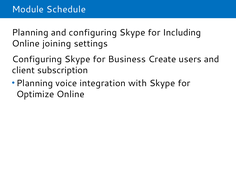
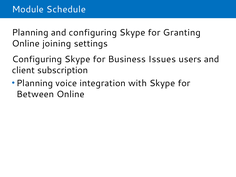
Including: Including -> Granting (182, 33)
Create: Create -> Issues (162, 59)
Optimize: Optimize -> Between (35, 94)
